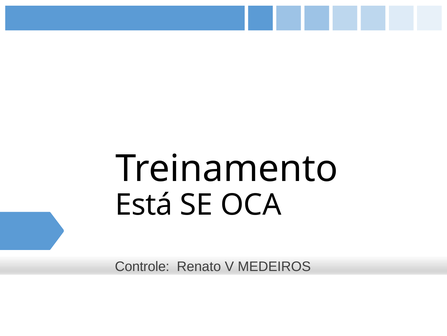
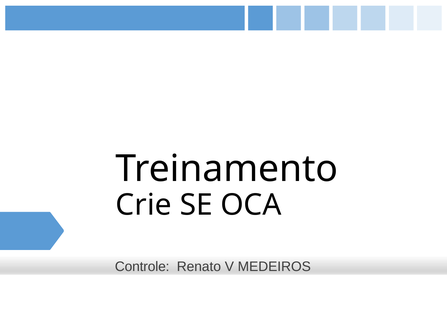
Está: Está -> Crie (144, 205)
